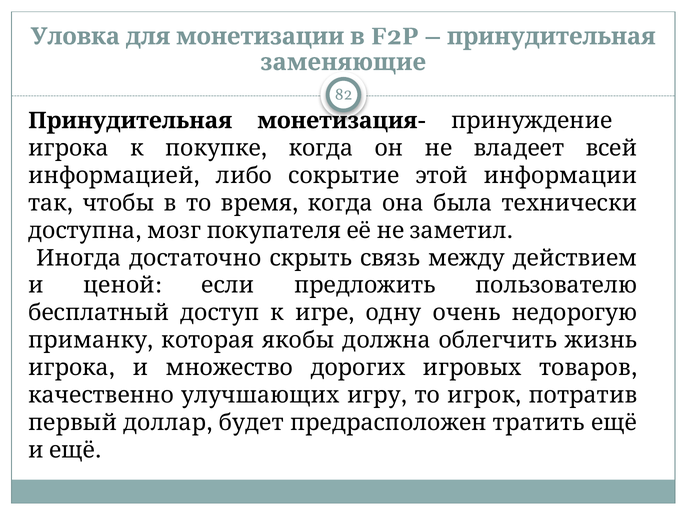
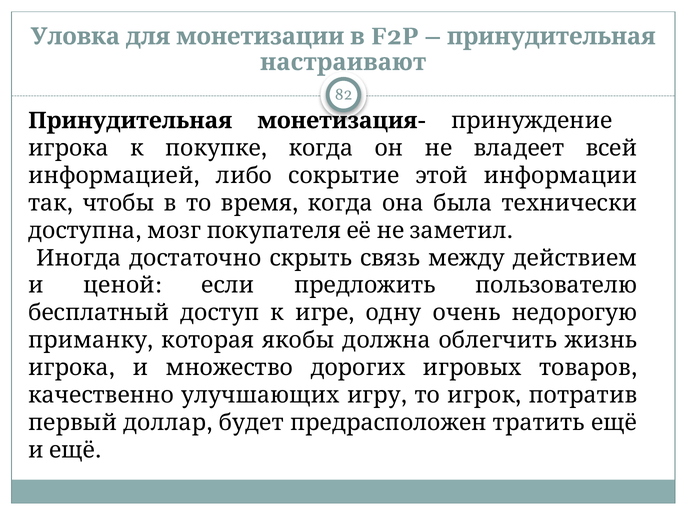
заменяющие: заменяющие -> настраивают (343, 62)
